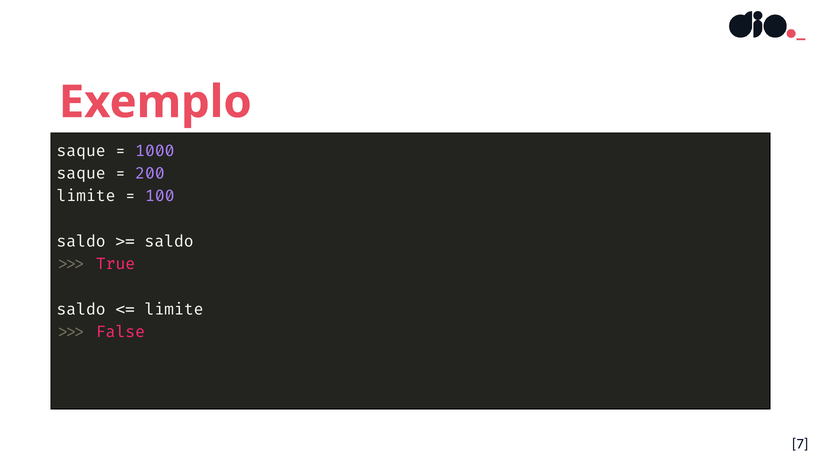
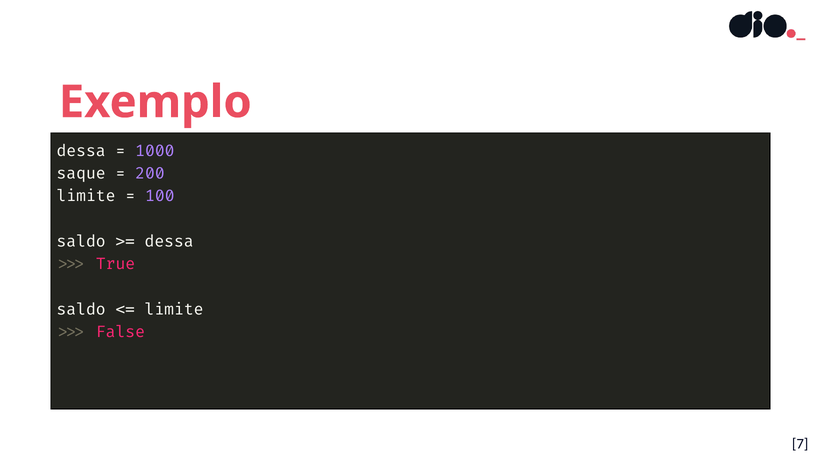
saque: saque -> dessa (81, 151)
saldo: saldo -> dessa (169, 242)
